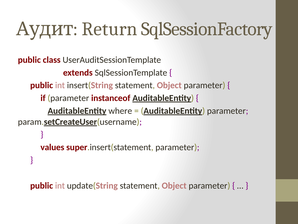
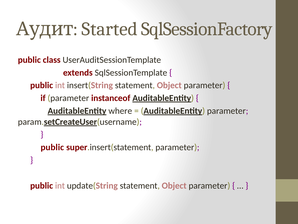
Return: Return -> Started (110, 29)
values: values -> public (52, 147)
